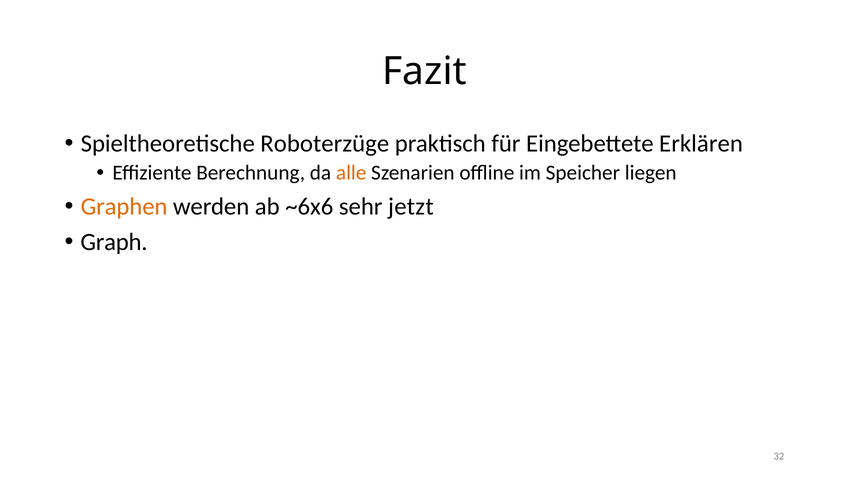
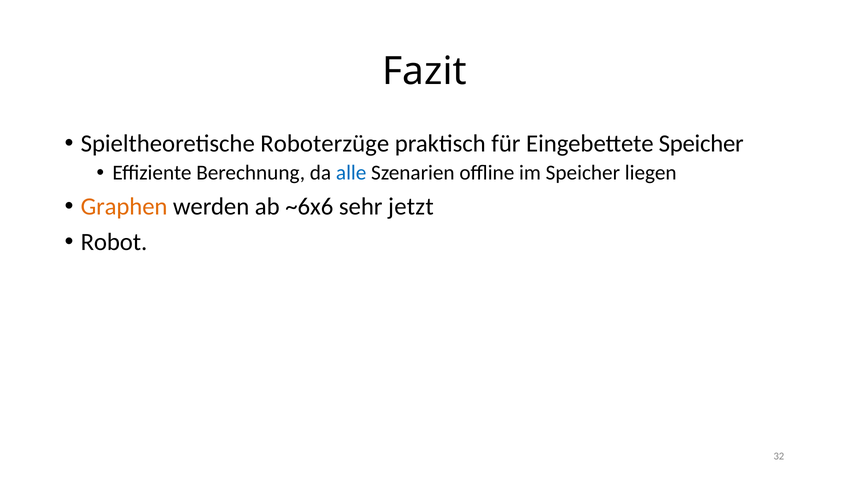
Eingebettete Erklären: Erklären -> Speicher (701, 144)
alle colour: orange -> blue (351, 173)
Graph: Graph -> Robot (114, 242)
